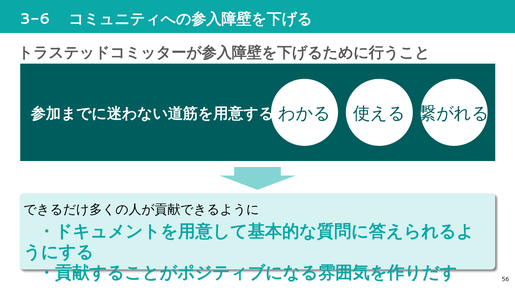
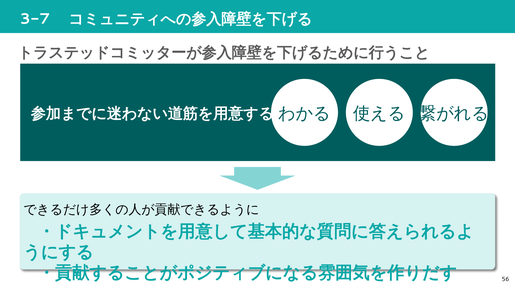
3-6: 3-6 -> 3-7 (35, 19)
